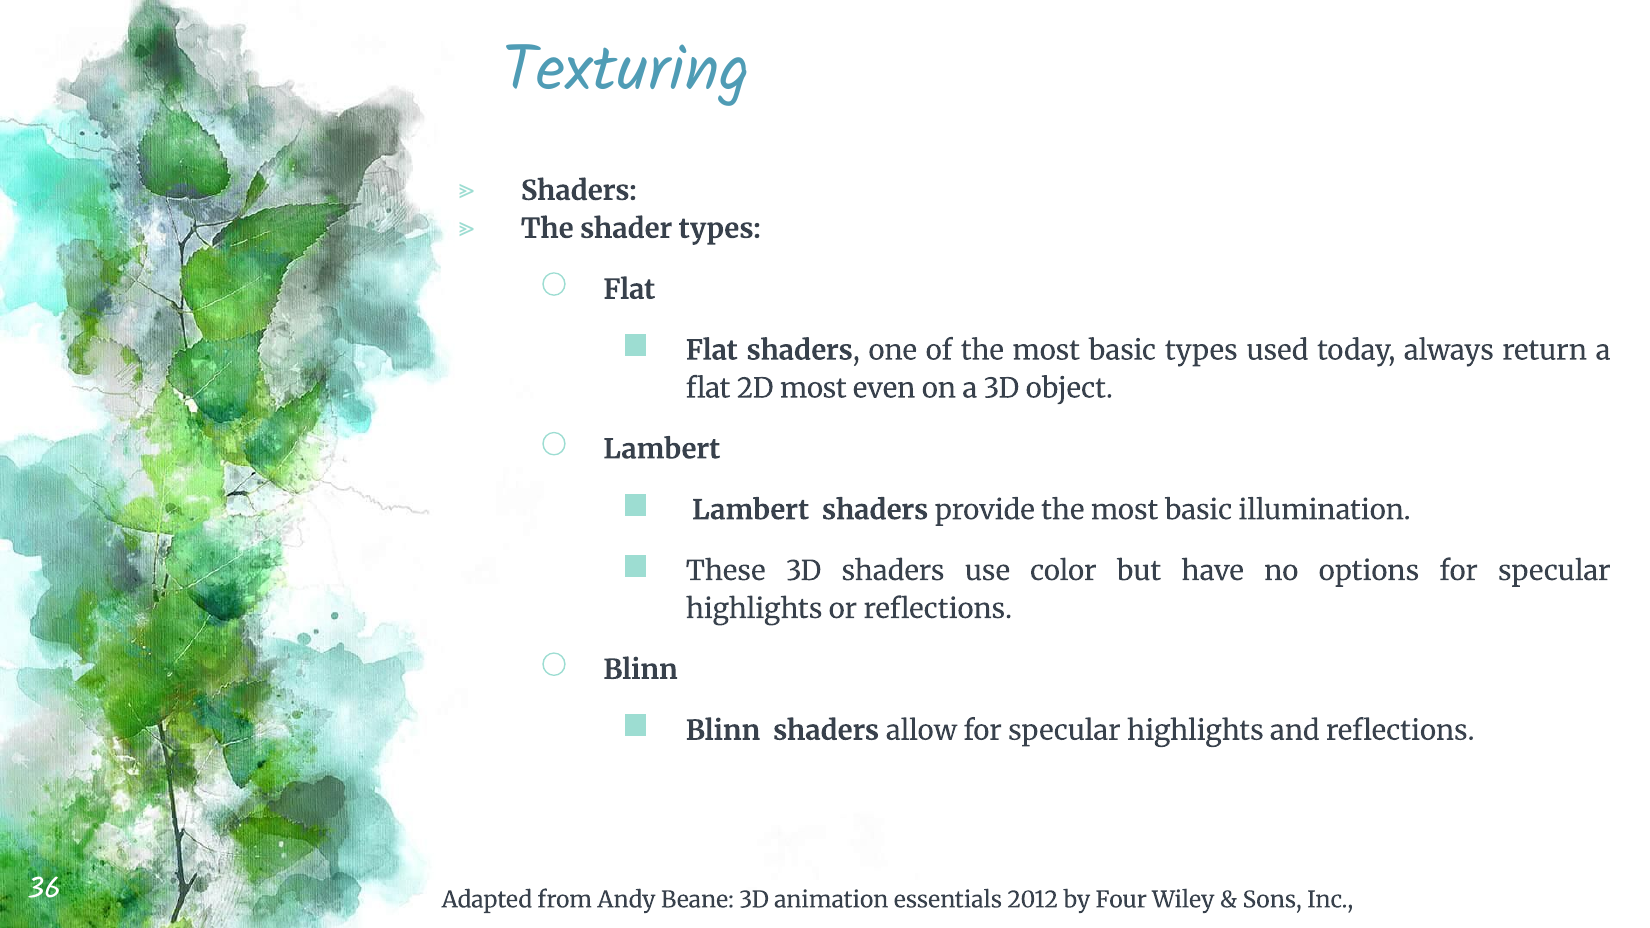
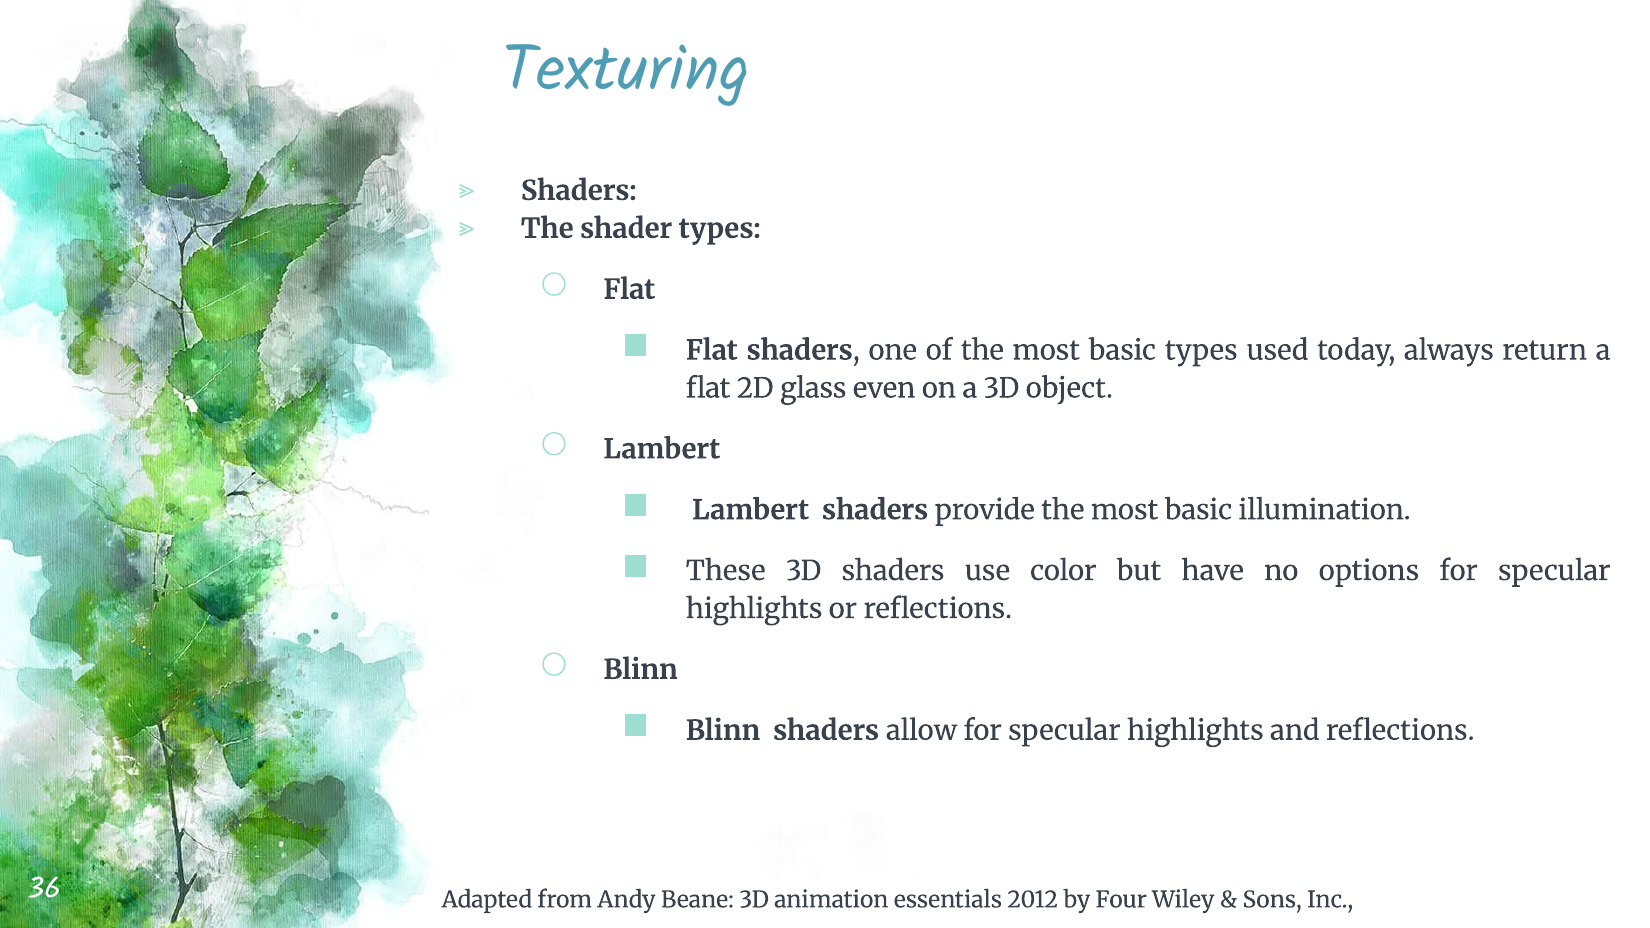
2D most: most -> glass (813, 389)
